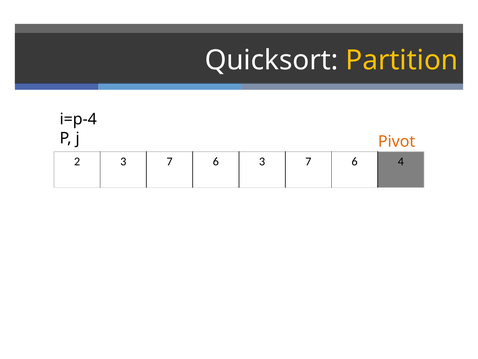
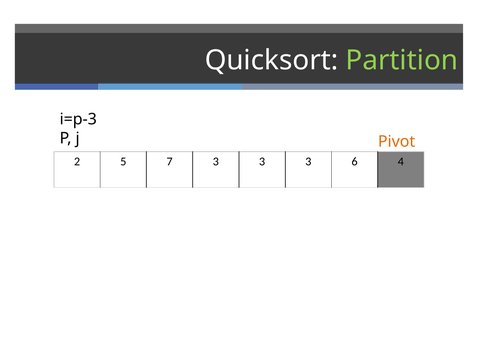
Partition colour: yellow -> light green (402, 60)
i=p-4: i=p-4 -> i=p-3 (78, 119)
2 3: 3 -> 5 (123, 161)
6: 6 -> 3 (216, 161)
7: 7 -> 3 (308, 161)
